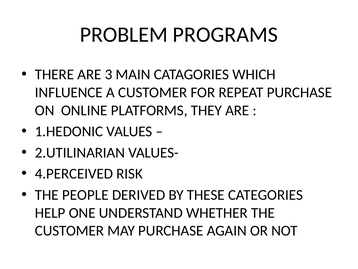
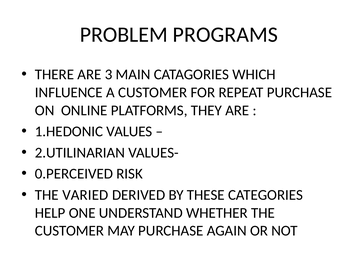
4.PERCEIVED: 4.PERCEIVED -> 0.PERCEIVED (74, 173)
PEOPLE: PEOPLE -> VARIED (85, 195)
